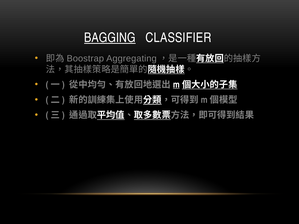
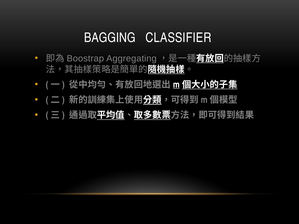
BAGGING underline: present -> none (110, 38)
